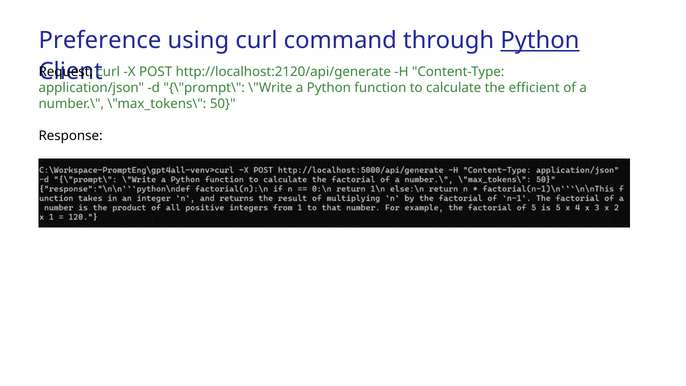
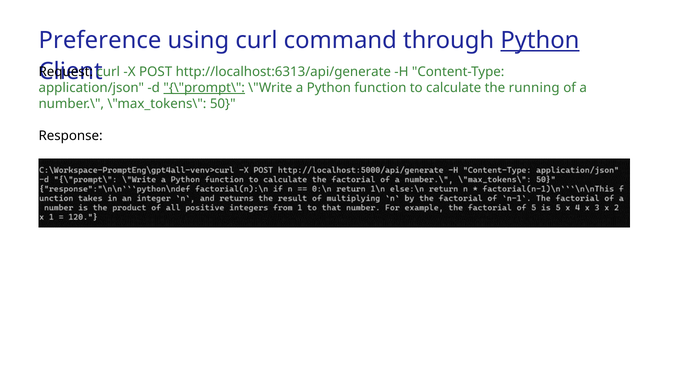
http://localhost:2120/api/generate: http://localhost:2120/api/generate -> http://localhost:6313/api/generate (283, 72)
\"prompt\ underline: none -> present (204, 88)
efficient: efficient -> running (534, 88)
